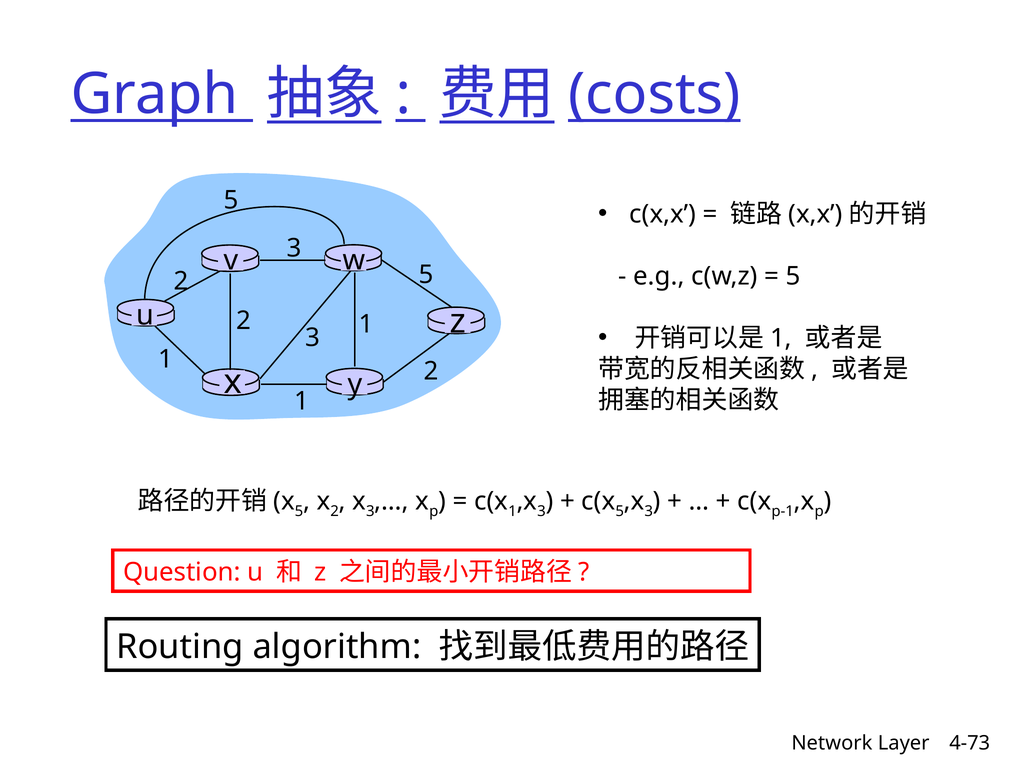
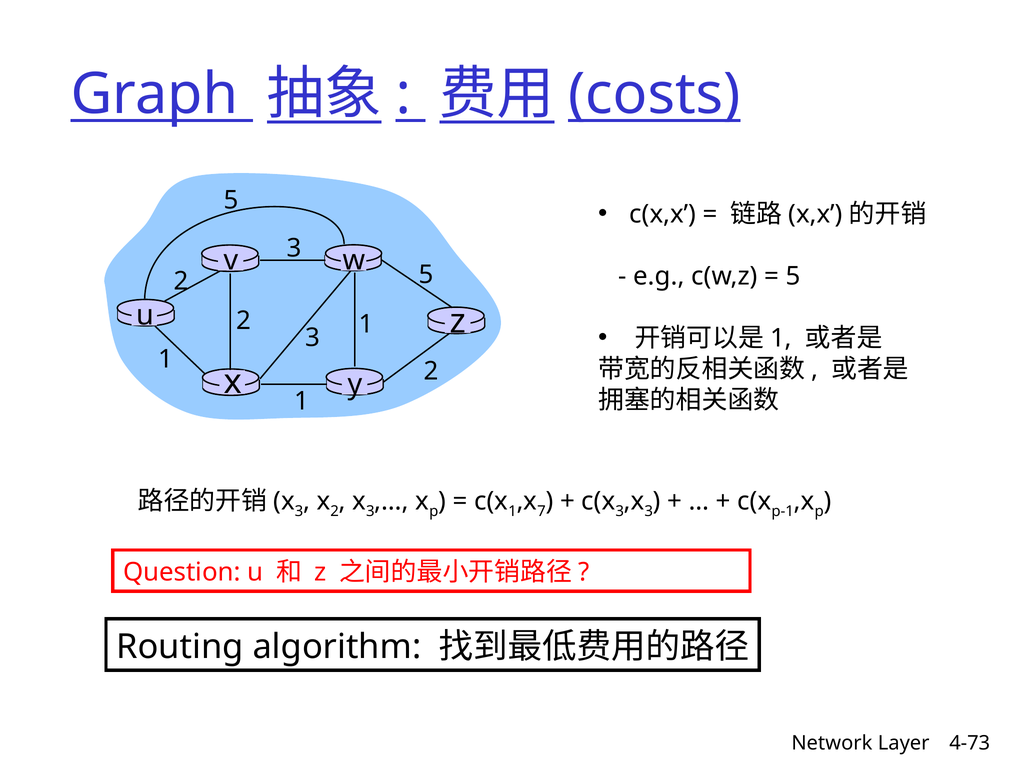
5: 5 -> 3 (299, 511)
3: 3 -> 7 (541, 511)
5: 5 -> 3 (620, 511)
